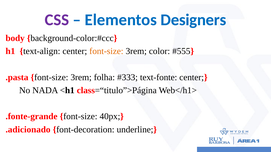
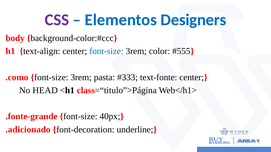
font-size colour: orange -> blue (106, 51)
.pasta: .pasta -> .como (17, 77)
folha: folha -> pasta (104, 77)
NADA: NADA -> HEAD (45, 91)
